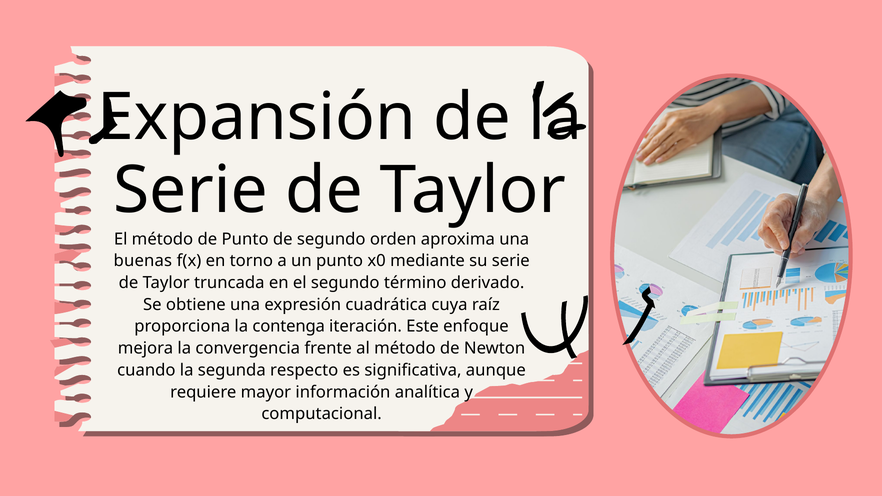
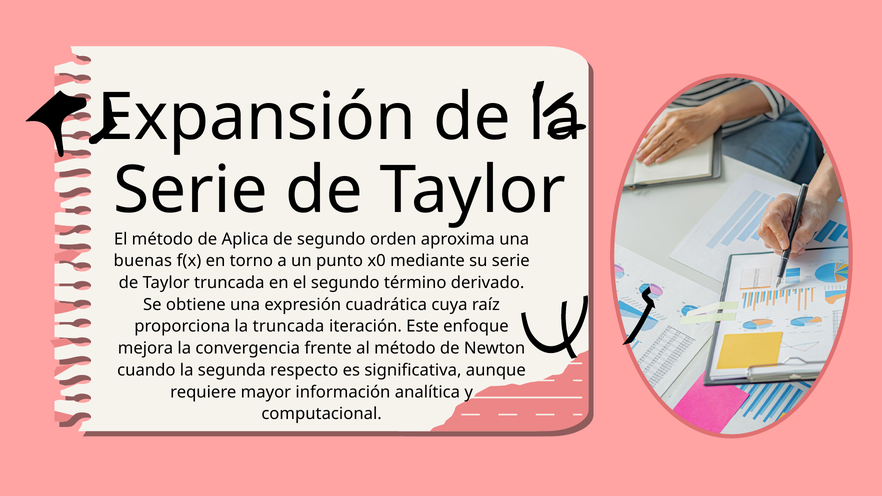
de Punto: Punto -> Aplica (245, 239)
la contenga: contenga -> truncada (289, 327)
